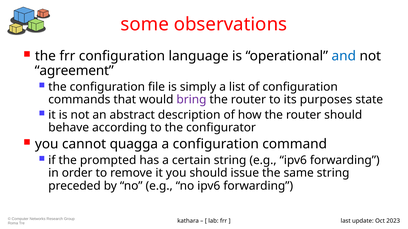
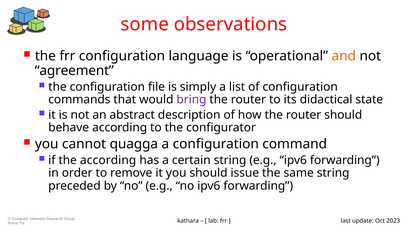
and colour: blue -> orange (344, 56)
purposes: purposes -> didactical (326, 100)
the prompted: prompted -> according (108, 161)
